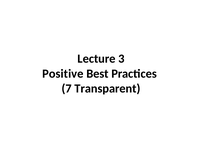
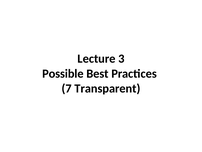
Positive: Positive -> Possible (63, 73)
